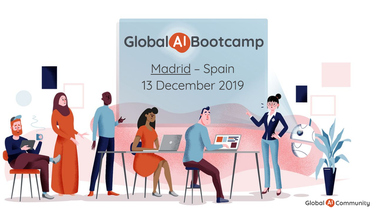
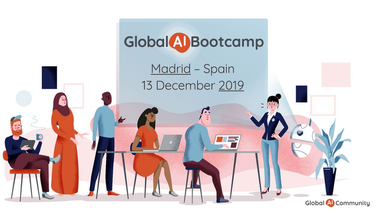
2019 underline: none -> present (231, 85)
